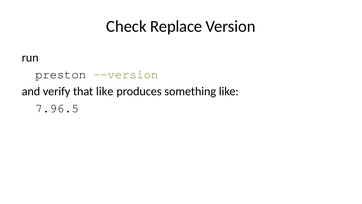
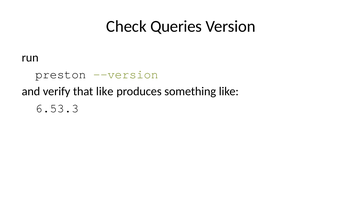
Replace: Replace -> Queries (176, 26)
7.96.5: 7.96.5 -> 6.53.3 (57, 108)
